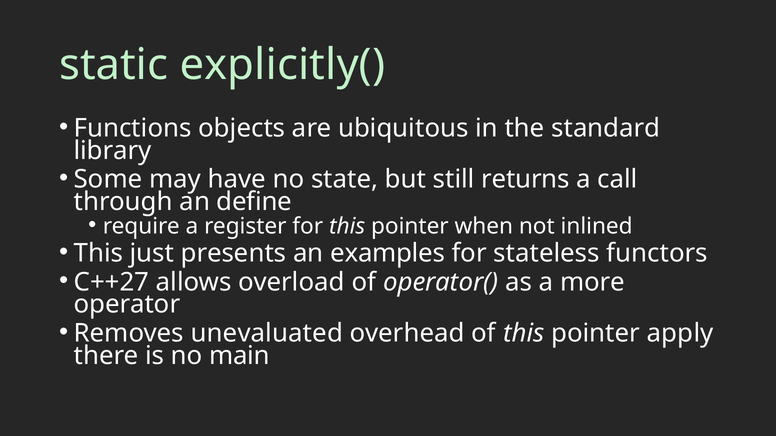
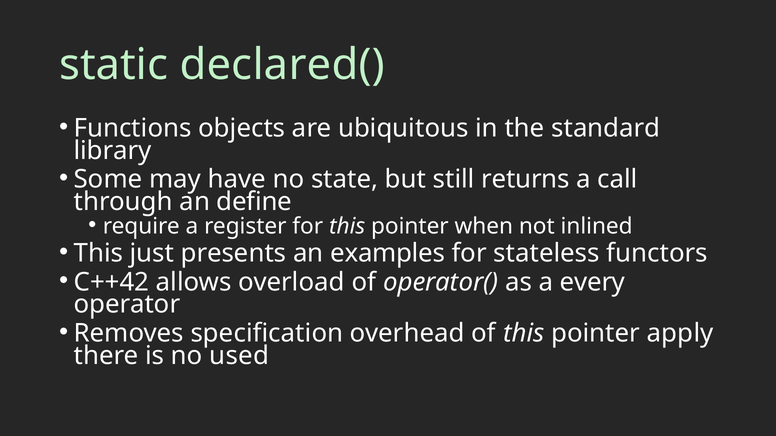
explicitly(: explicitly( -> declared( (282, 65)
C++27: C++27 -> C++42 (111, 282)
more: more -> every (593, 282)
unevaluated: unevaluated -> specification (267, 334)
main: main -> used (239, 356)
